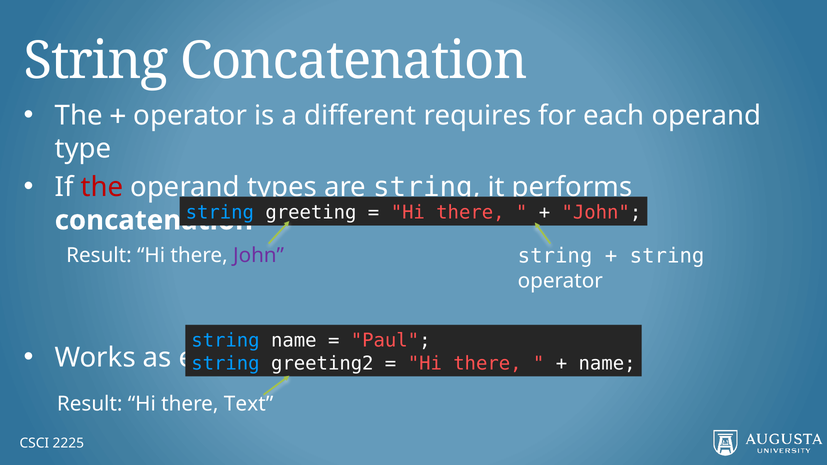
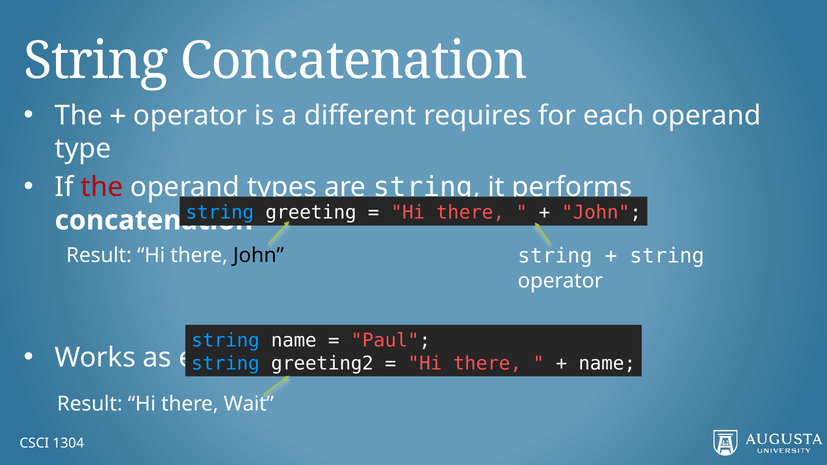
John colour: purple -> black (259, 255)
Text: Text -> Wait (249, 404)
2225: 2225 -> 1304 (68, 444)
